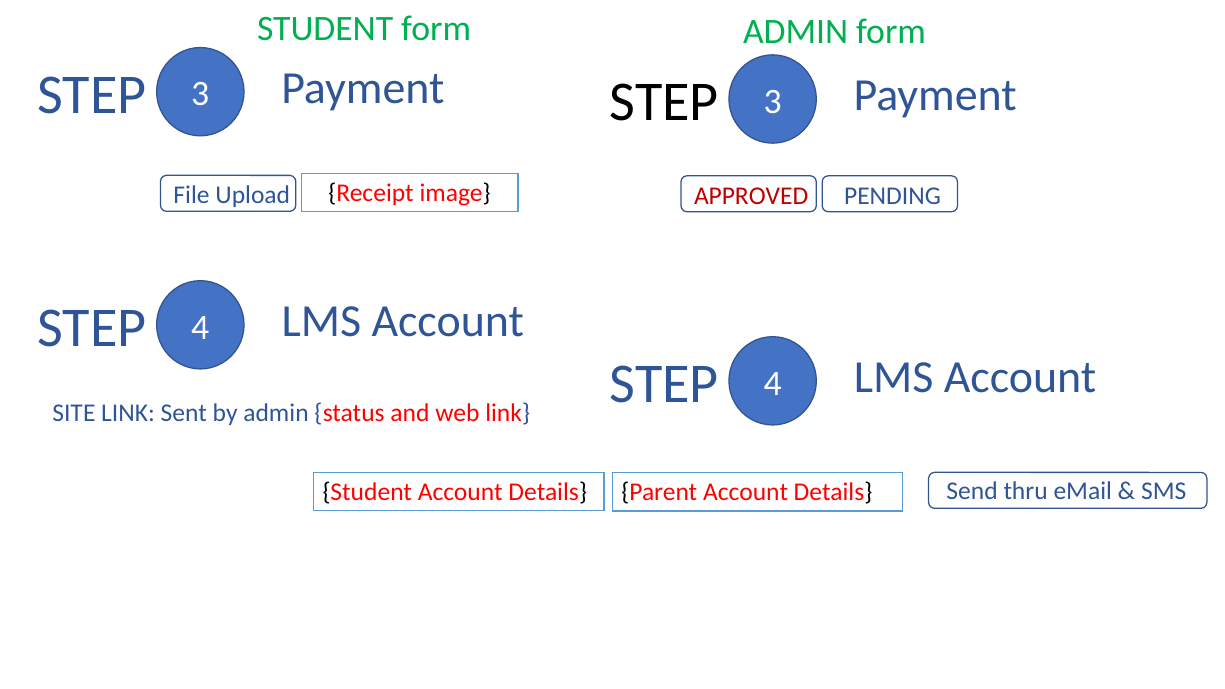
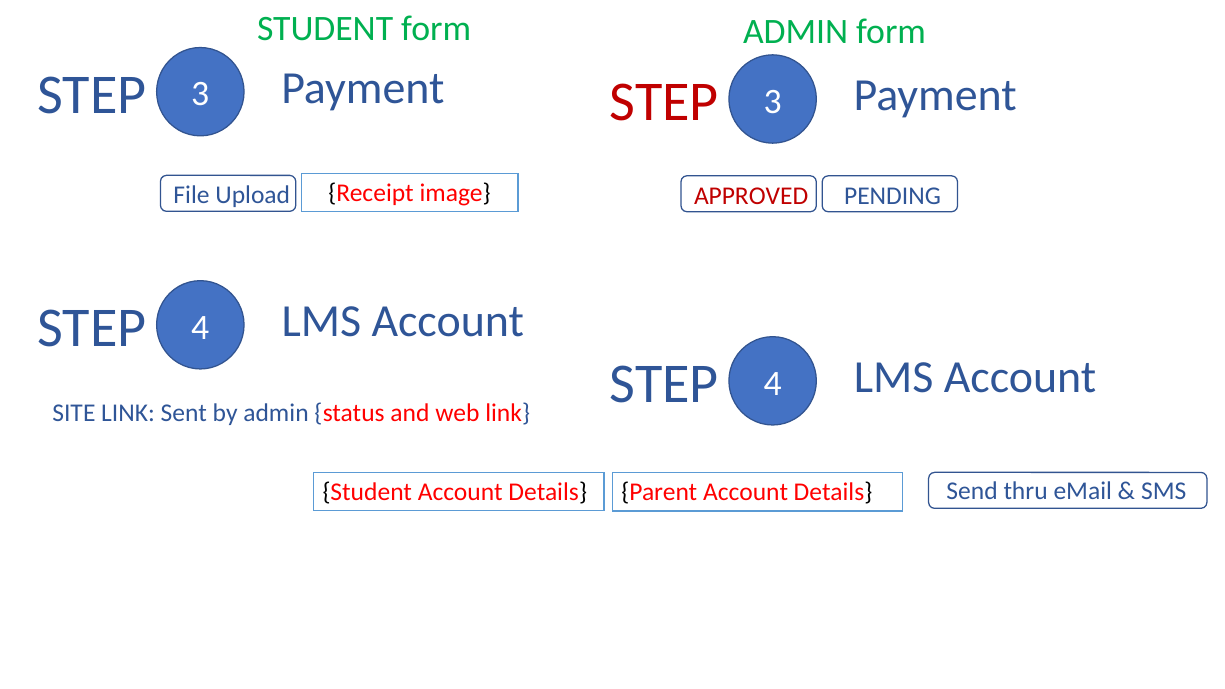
STEP colour: black -> red (664, 102)
